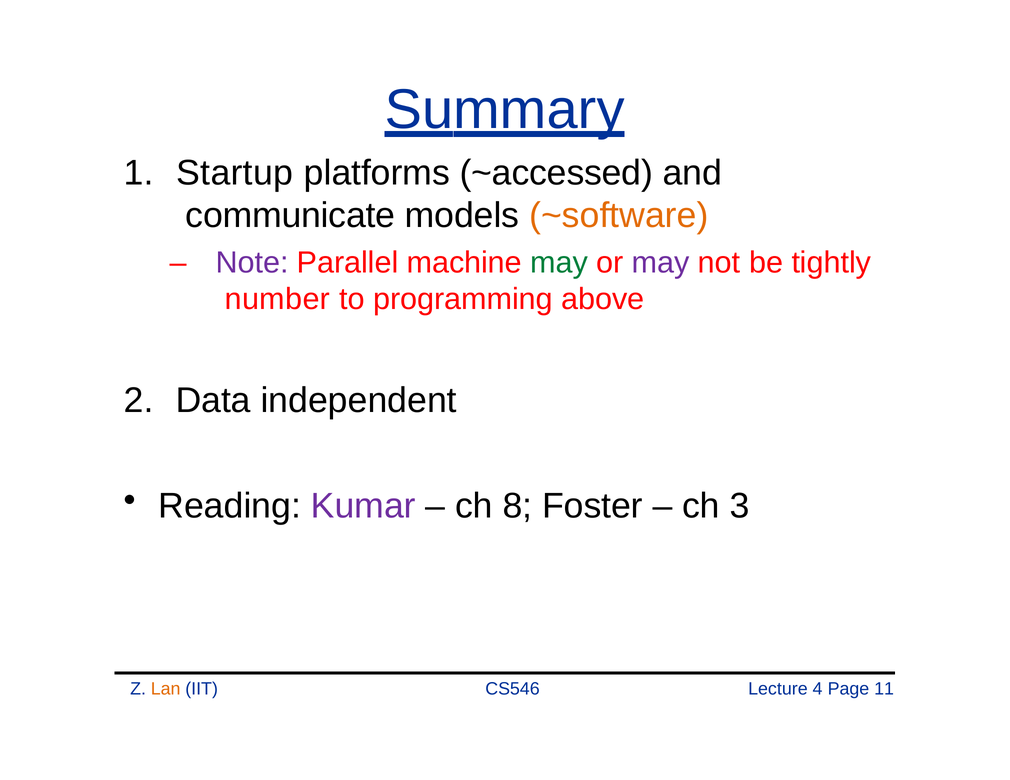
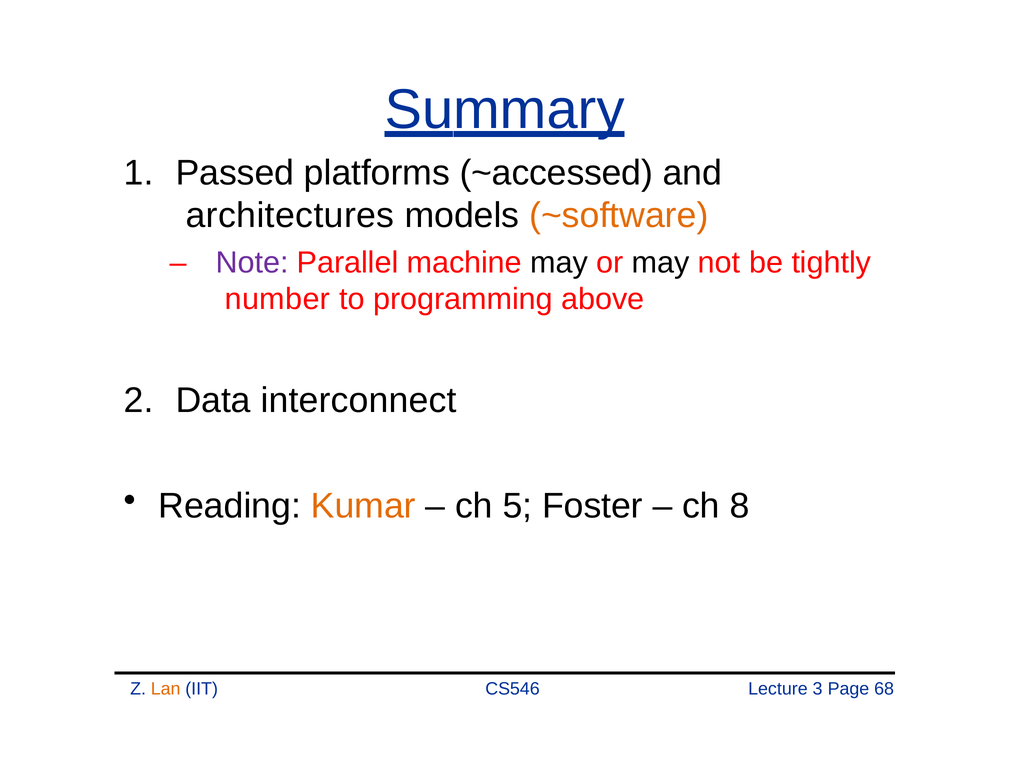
Startup: Startup -> Passed (235, 173)
communicate: communicate -> architectures (290, 216)
may colour: green -> black (559, 263)
may colour: purple -> black (661, 263)
independent: independent -> interconnect (359, 401)
Kumar colour: purple -> orange (363, 506)
8: 8 -> 5 (517, 506)
3: 3 -> 8 (740, 506)
4: 4 -> 3 (818, 689)
11: 11 -> 68 (884, 689)
